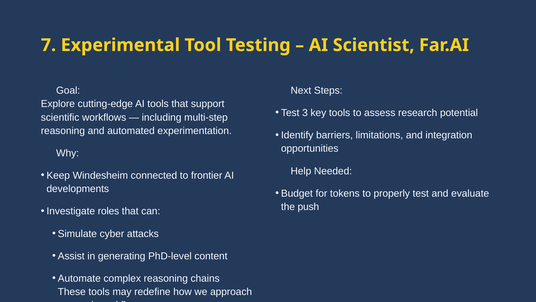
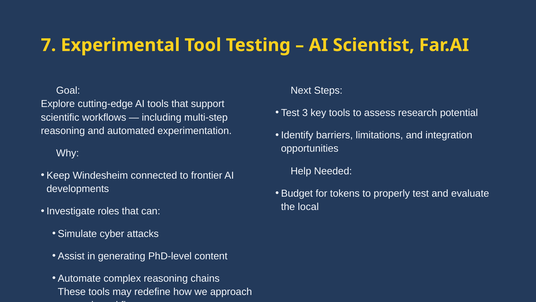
push: push -> local (308, 206)
